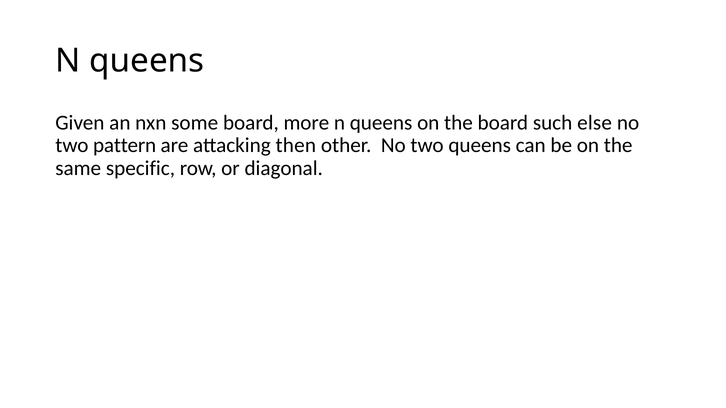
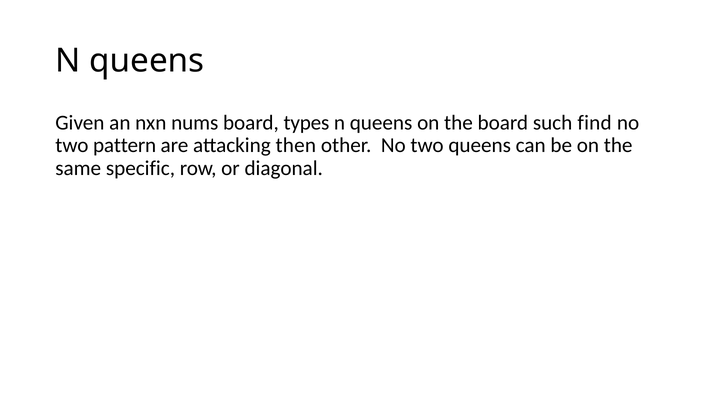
some: some -> nums (195, 123)
more: more -> types (306, 123)
else: else -> find (595, 123)
